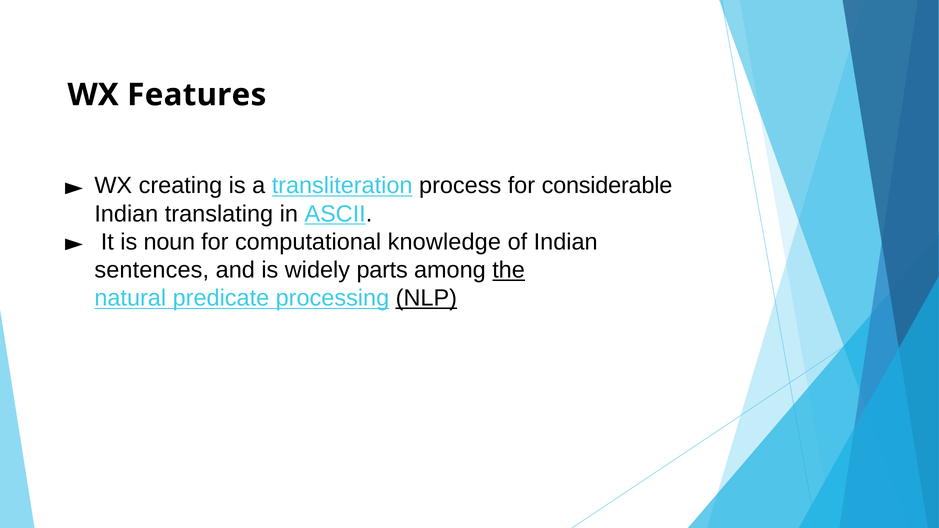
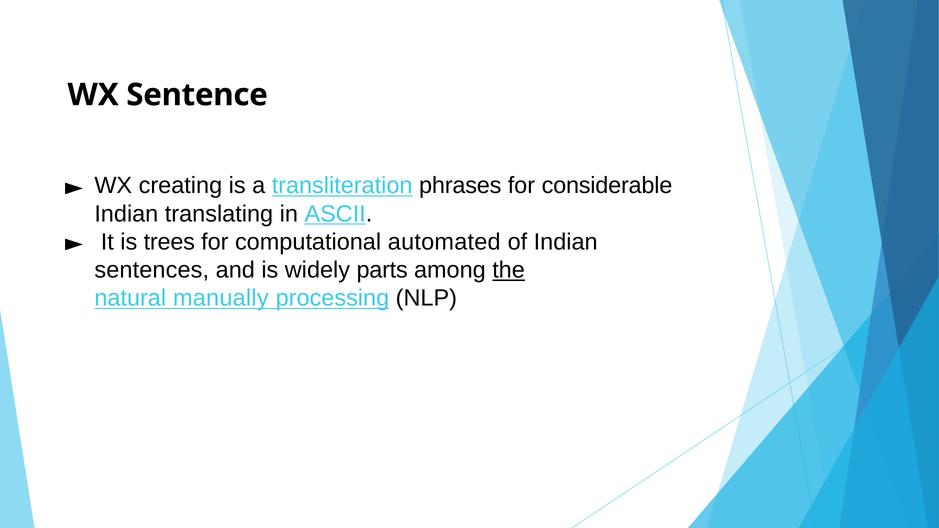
Features: Features -> Sentence (197, 95)
process: process -> phrases (460, 186)
noun: noun -> trees (169, 242)
knowledge: knowledge -> automated (444, 242)
predicate: predicate -> manually (221, 298)
NLP underline: present -> none (426, 298)
